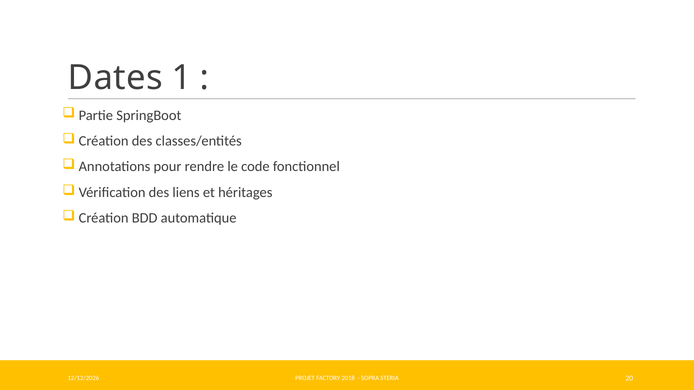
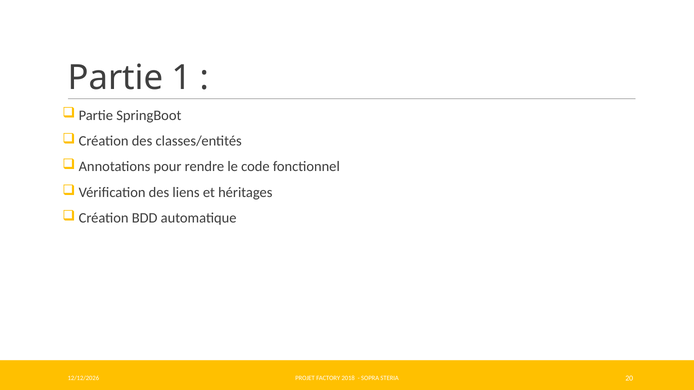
Dates: Dates -> Partie (116, 78)
